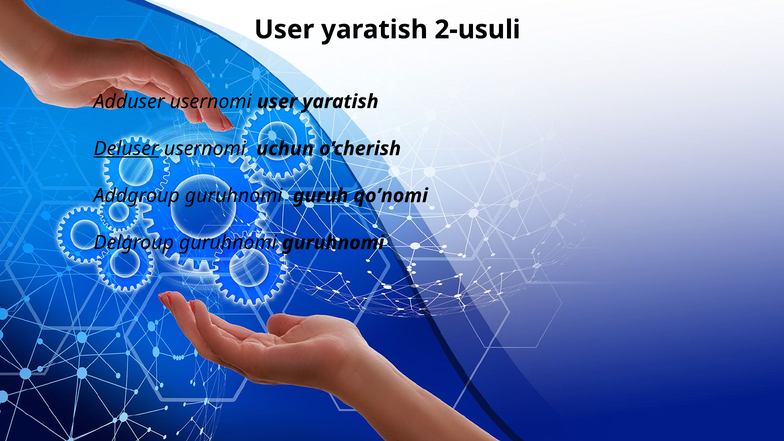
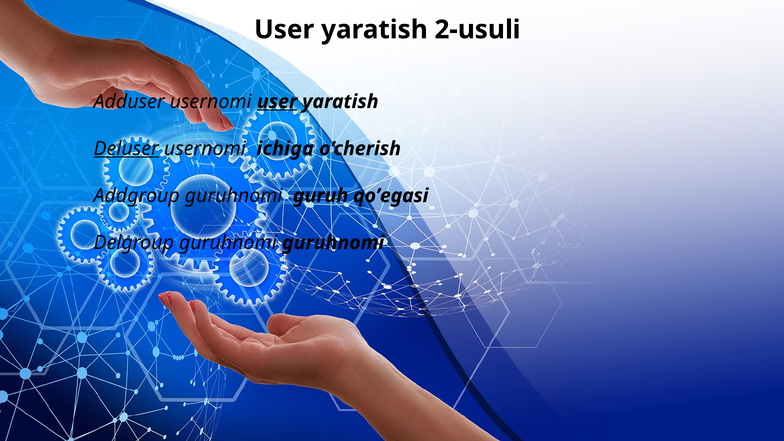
user underline: none -> present (277, 102)
uchun: uchun -> ichiga (285, 149)
qo’nomi: qo’nomi -> qo’egasi (391, 196)
